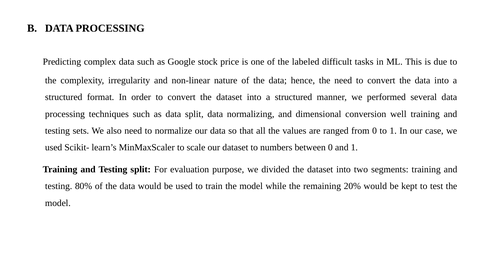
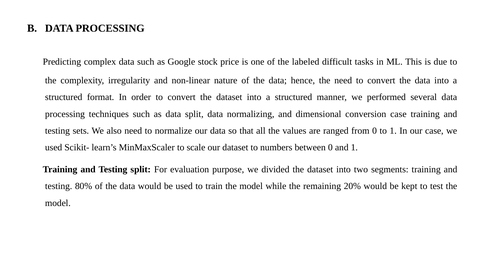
conversion well: well -> case (398, 114)
